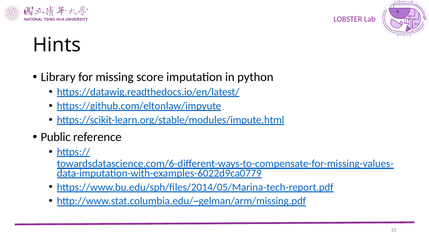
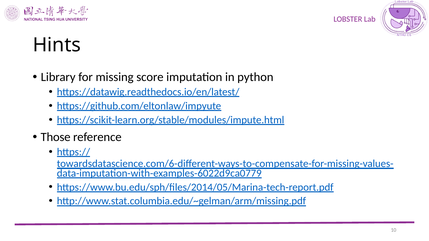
Public: Public -> Those (56, 137)
